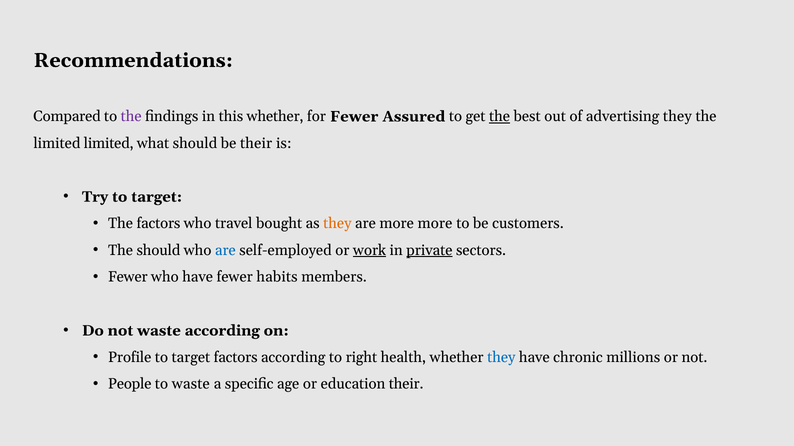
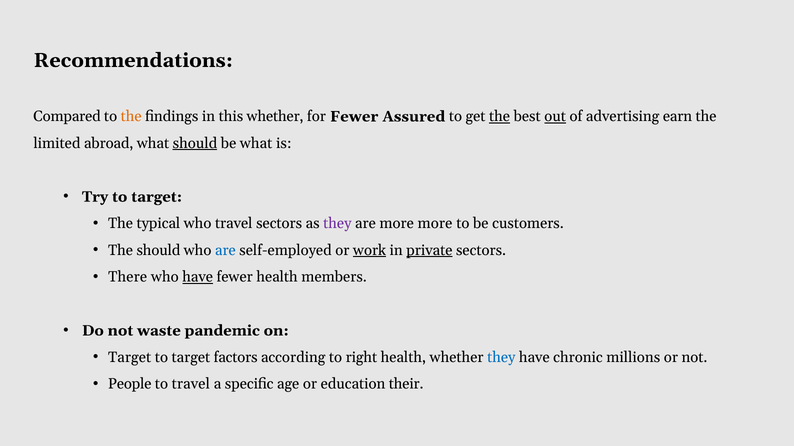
the colour: purple -> orange (131, 117)
out underline: none -> present (555, 117)
advertising they: they -> earn (677, 117)
limited limited: limited -> abroad (109, 143)
should underline: none -> present (195, 143)
be their: their -> what (256, 143)
The factors: factors -> typical (158, 224)
travel bought: bought -> sectors (279, 224)
they colour: orange -> purple (337, 224)
Fewer: Fewer -> There (128, 277)
have underline: none -> present (198, 277)
fewer habits: habits -> health (277, 277)
waste according: according -> pandemic (222, 331)
Profile: Profile -> Target (130, 358)
to waste: waste -> travel (191, 385)
